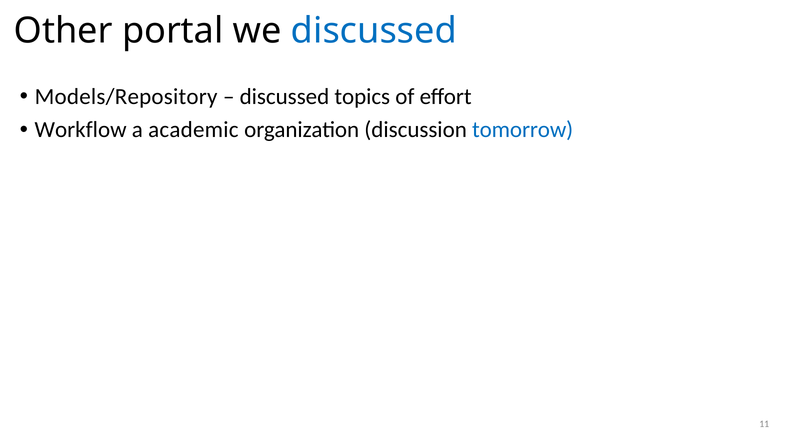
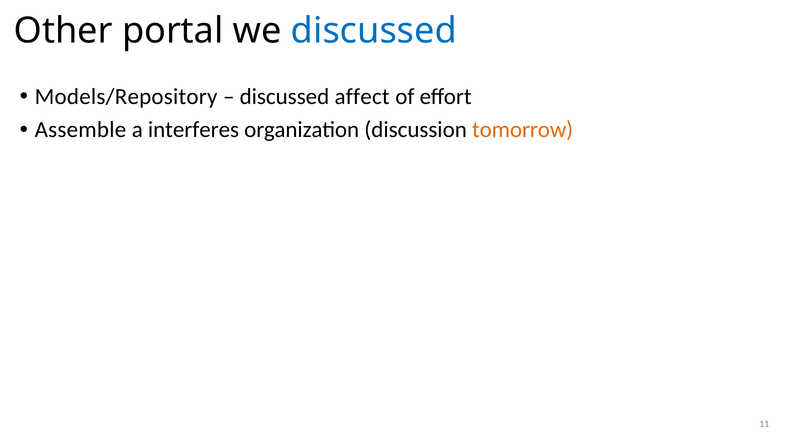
topics: topics -> affect (362, 97)
Workflow: Workflow -> Assemble (80, 130)
academic: academic -> interferes (193, 130)
tomorrow colour: blue -> orange (523, 130)
